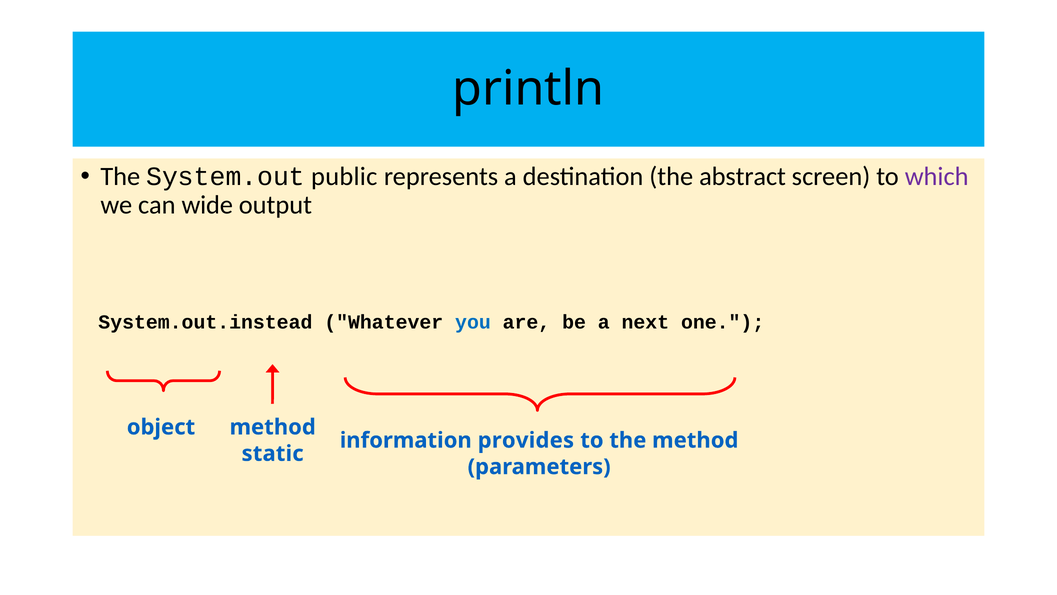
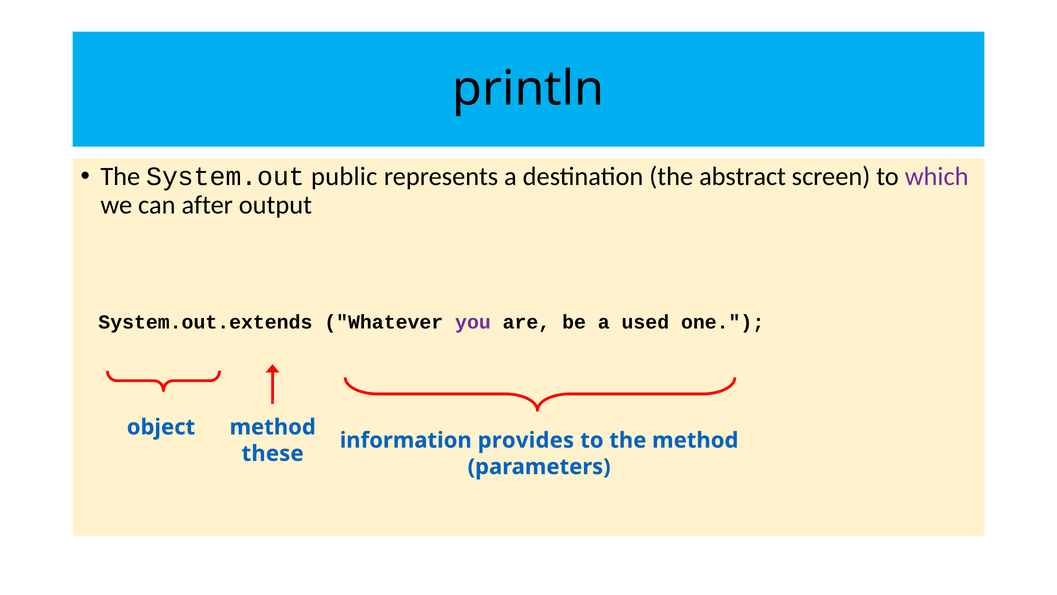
wide: wide -> after (207, 205)
System.out.instead: System.out.instead -> System.out.extends (205, 322)
you colour: blue -> purple (473, 322)
next: next -> used (645, 322)
static: static -> these (273, 453)
